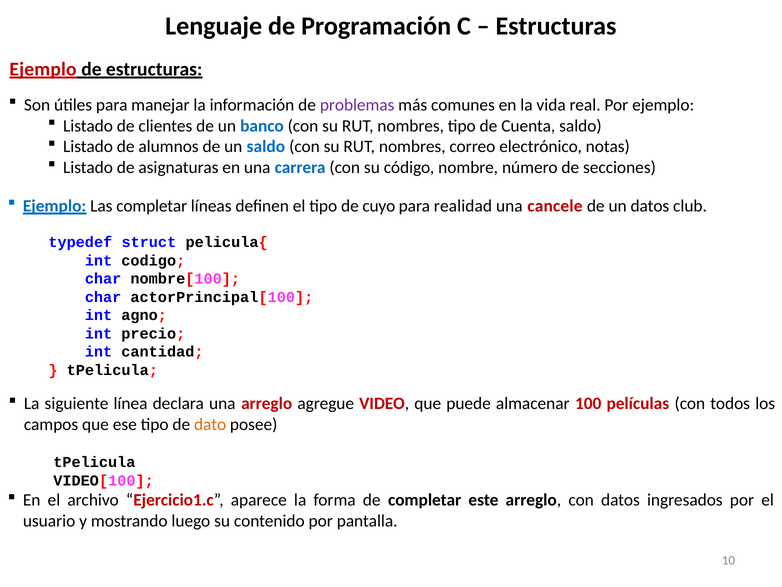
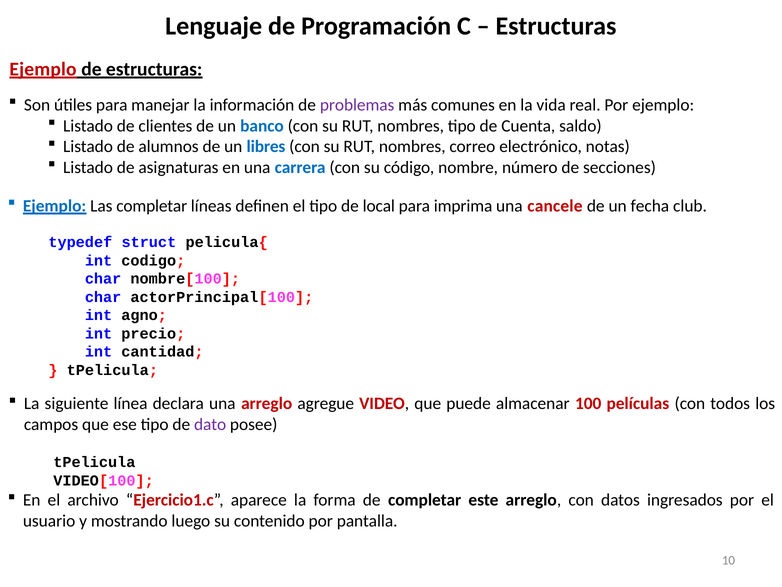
un saldo: saldo -> libres (266, 147)
cuyo: cuyo -> local (379, 206)
realidad: realidad -> imprima (463, 206)
un datos: datos -> fecha (650, 206)
dato colour: orange -> purple (210, 424)
